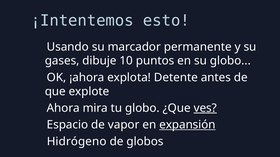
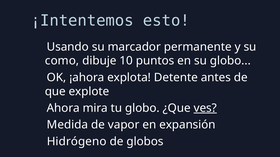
gases: gases -> como (62, 61)
Espacio: Espacio -> Medida (67, 125)
expansión underline: present -> none (187, 125)
